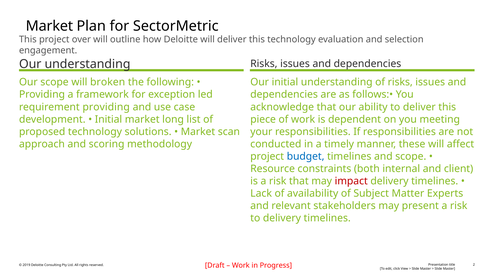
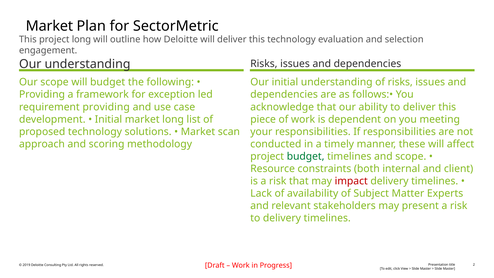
project over: over -> long (81, 39)
will broken: broken -> budget (108, 82)
budget colour: blue -> green (306, 156)
